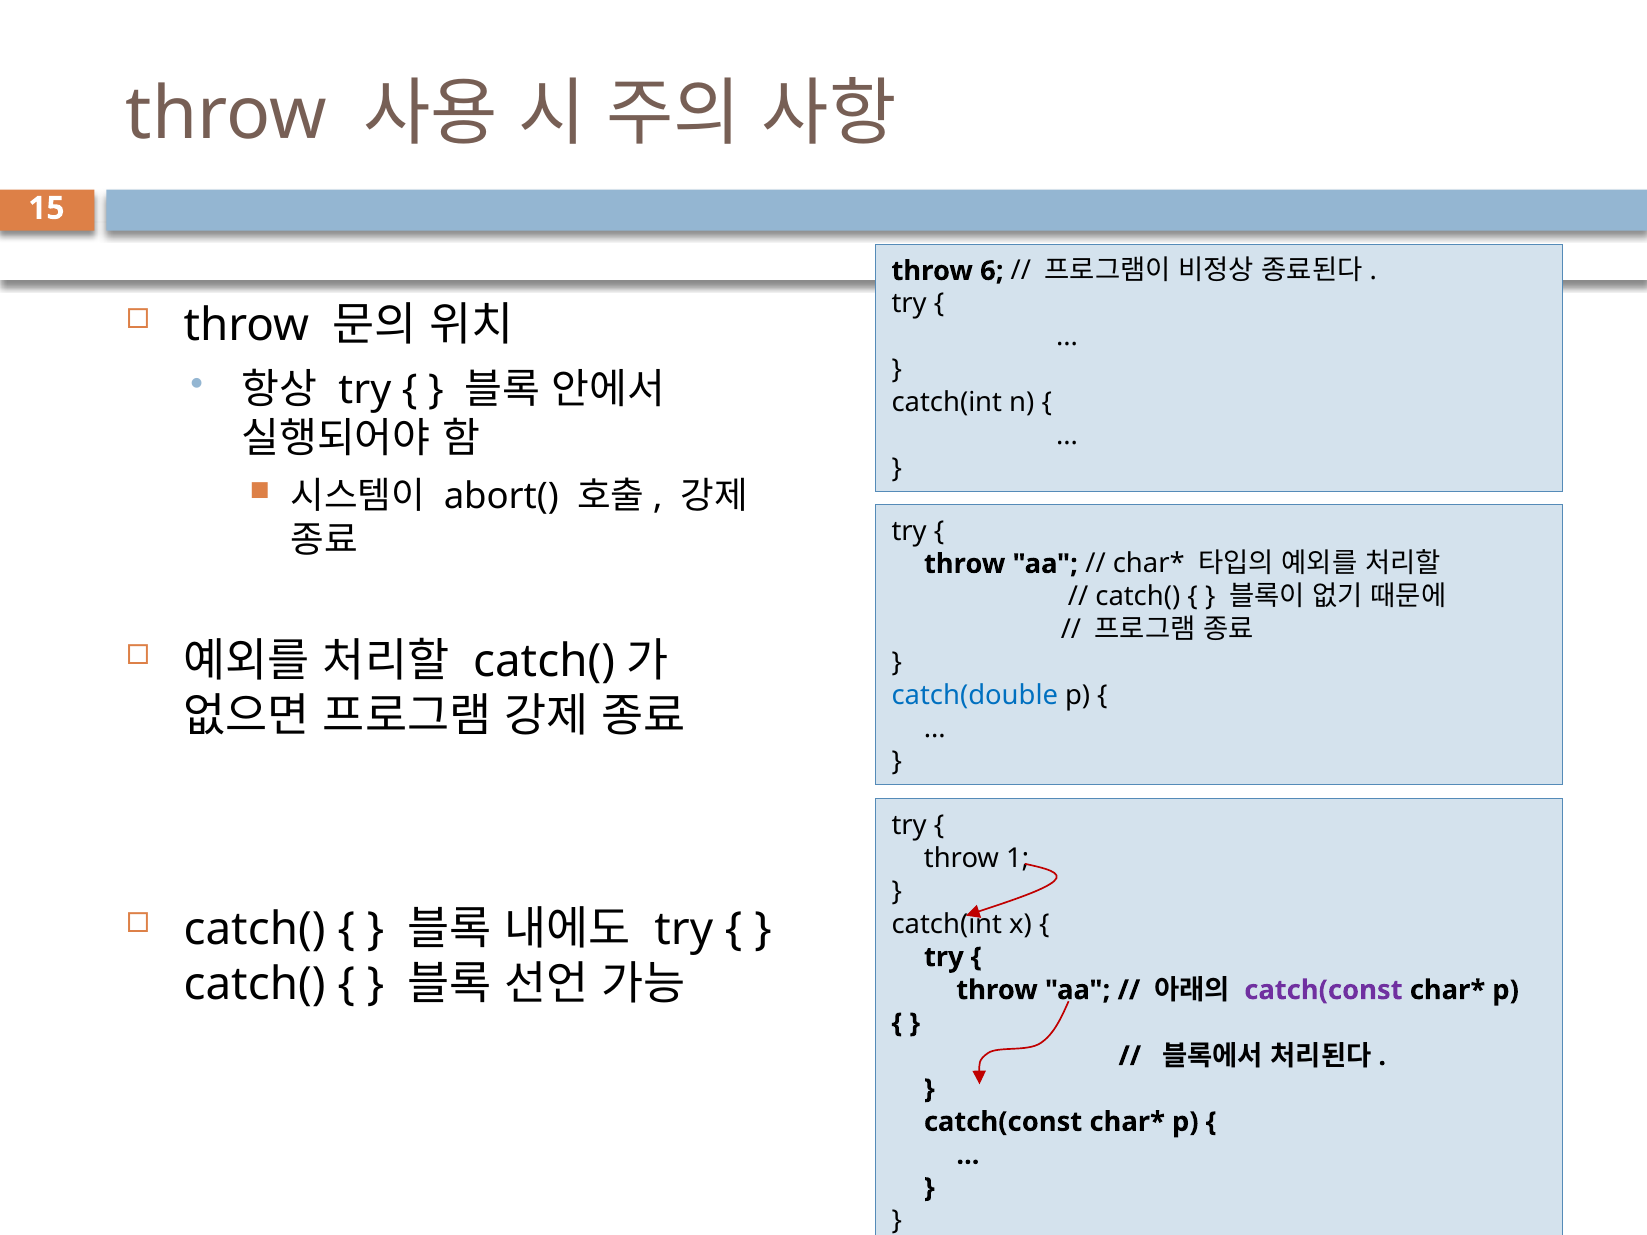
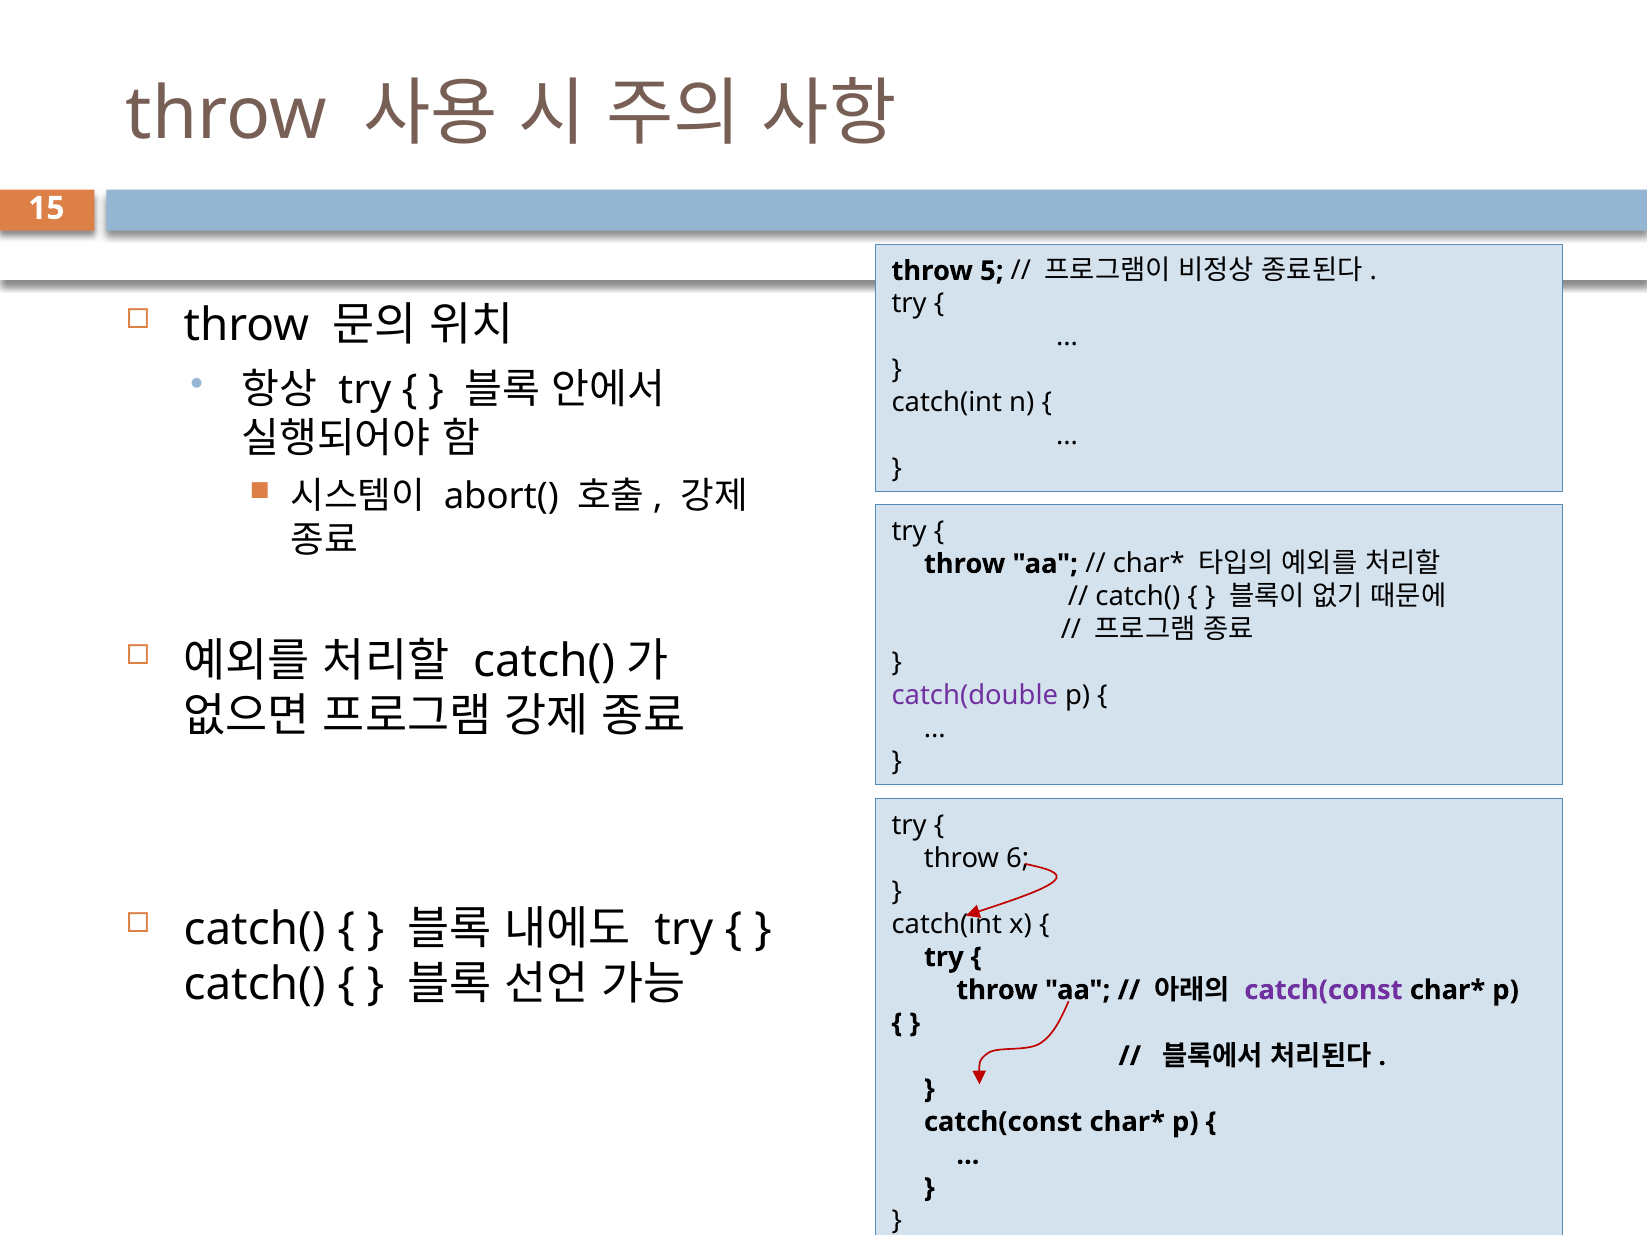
6: 6 -> 5 (992, 271)
catch(double colour: blue -> purple (975, 696)
1: 1 -> 6 (1018, 859)
